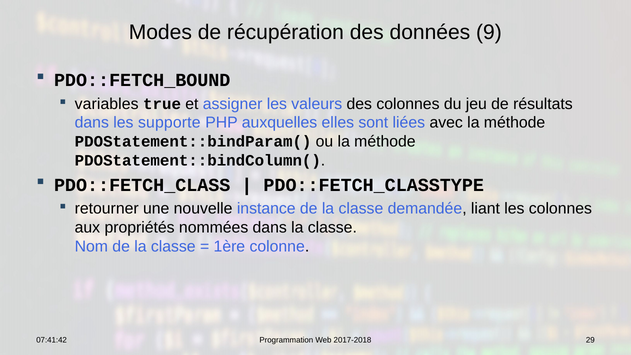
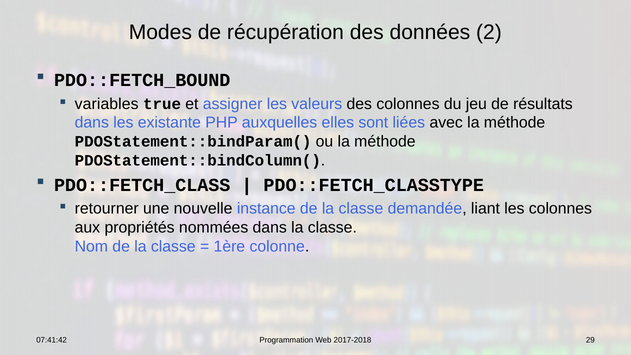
9: 9 -> 2 (489, 32)
supporte: supporte -> existante (169, 123)
